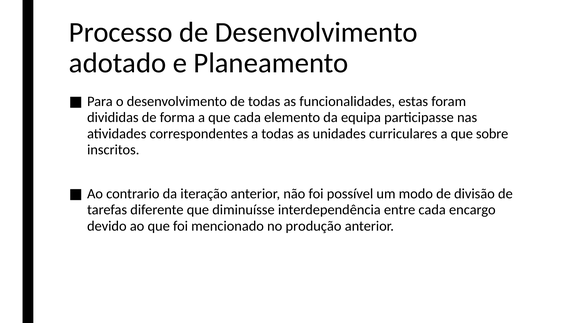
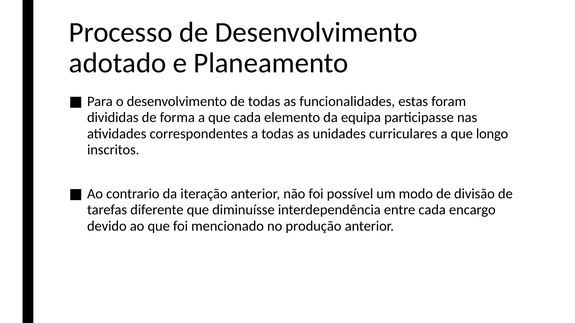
sobre: sobre -> longo (492, 134)
